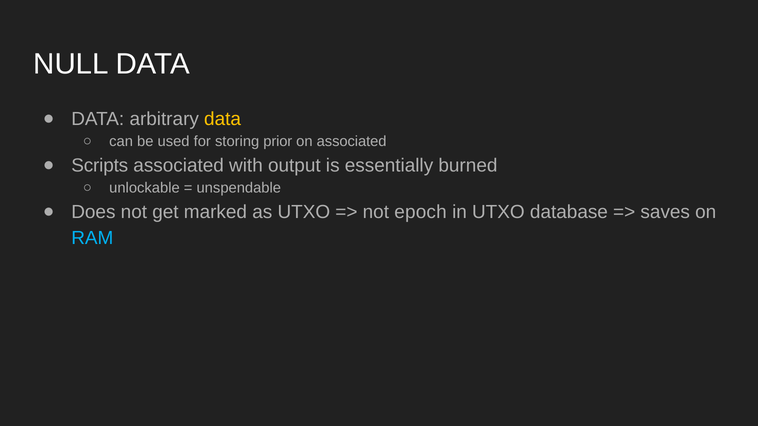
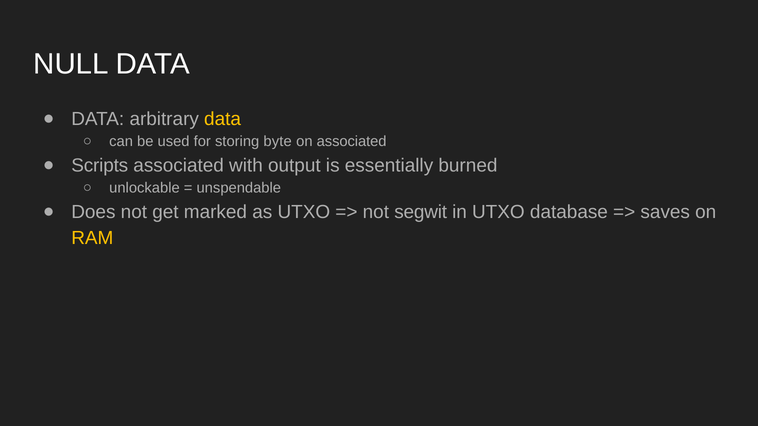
prior: prior -> byte (278, 142)
epoch: epoch -> segwit (421, 212)
RAM colour: light blue -> yellow (92, 238)
